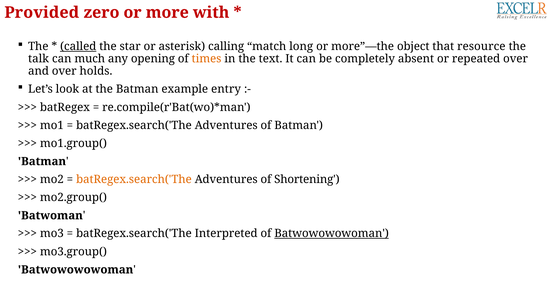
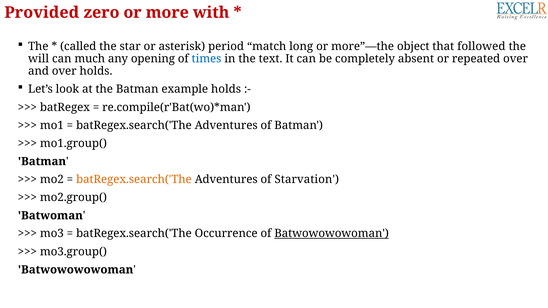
called underline: present -> none (78, 47)
calling: calling -> period (226, 47)
resource: resource -> followed (481, 47)
talk: talk -> will (39, 59)
times colour: orange -> blue (207, 59)
example entry: entry -> holds (226, 89)
Shortening: Shortening -> Starvation (307, 180)
Interpreted: Interpreted -> Occurrence (226, 234)
